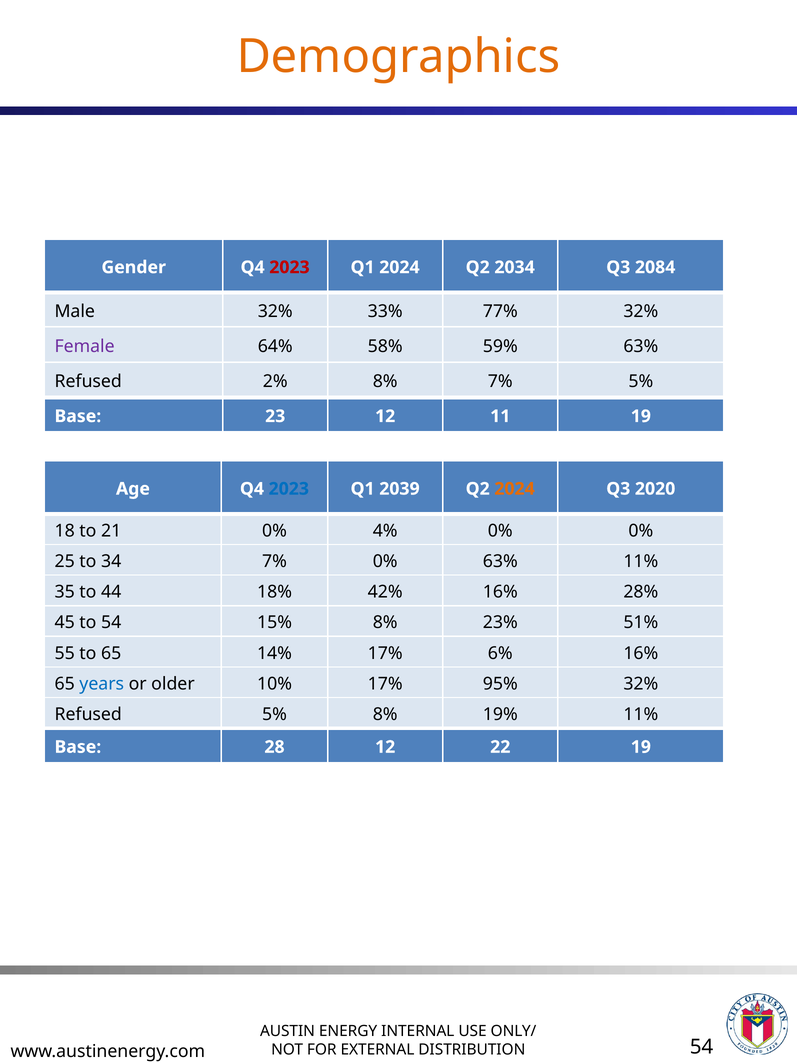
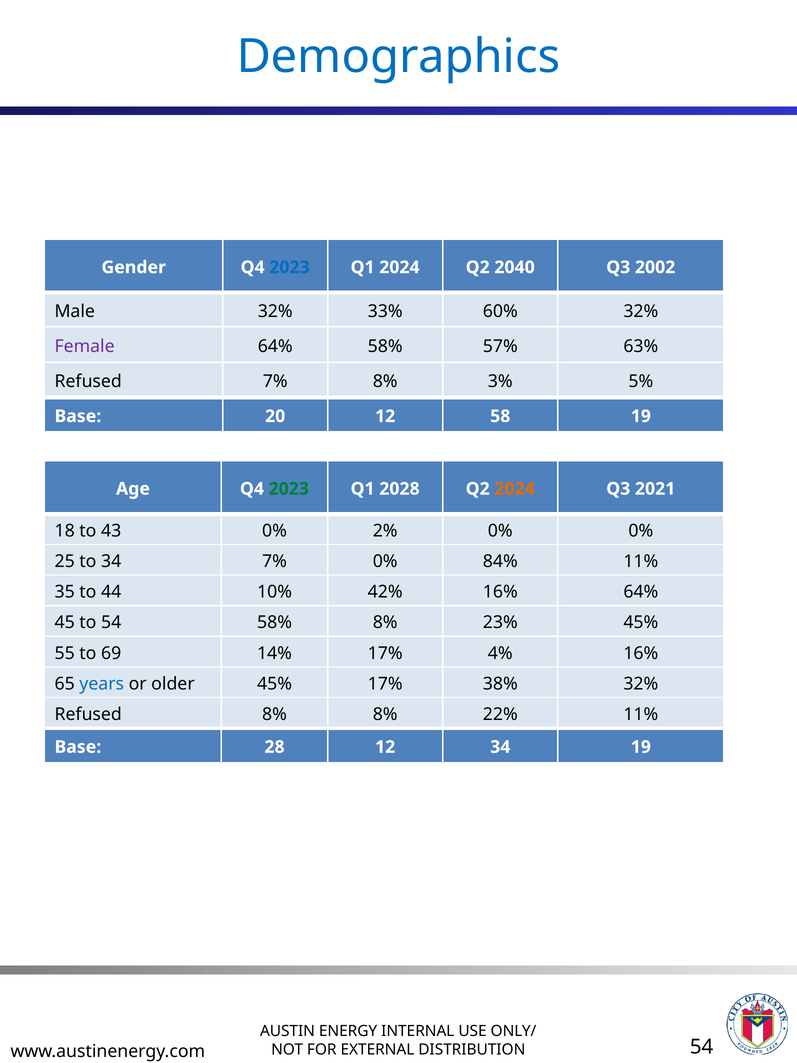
Demographics colour: orange -> blue (398, 56)
2023 colour: red -> blue (289, 267)
2034: 2034 -> 2040 (515, 267)
2084: 2084 -> 2002 (655, 267)
77%: 77% -> 60% (500, 311)
59%: 59% -> 57% (500, 346)
Refused 2%: 2% -> 7% (275, 381)
8% 7%: 7% -> 3% (500, 381)
23: 23 -> 20 (275, 416)
11: 11 -> 58 (500, 416)
2023 colour: blue -> green (289, 489)
2039: 2039 -> 2028 (399, 489)
2020: 2020 -> 2021 (655, 489)
21: 21 -> 43 (111, 531)
4%: 4% -> 2% (385, 531)
0% 63%: 63% -> 84% (500, 561)
18%: 18% -> 10% (275, 592)
16% 28%: 28% -> 64% (641, 592)
54 15%: 15% -> 58% (275, 622)
23% 51%: 51% -> 45% (641, 622)
to 65: 65 -> 69 (111, 653)
6%: 6% -> 4% (500, 653)
older 10%: 10% -> 45% (275, 684)
95%: 95% -> 38% (500, 684)
Refused 5%: 5% -> 8% (275, 714)
19%: 19% -> 22% (500, 714)
12 22: 22 -> 34 (500, 747)
